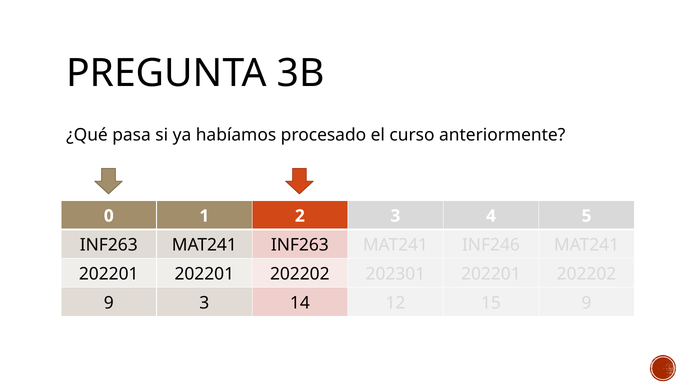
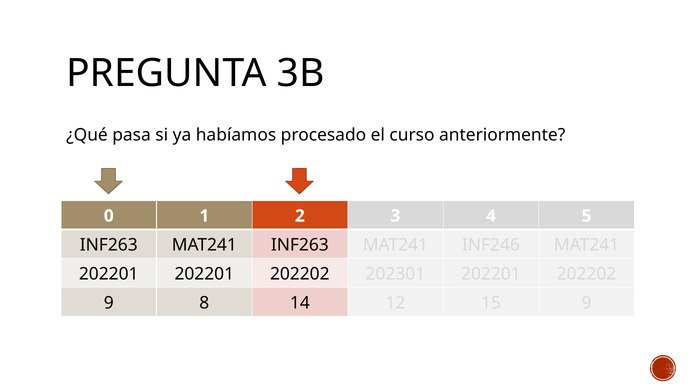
9 3: 3 -> 8 (204, 303)
